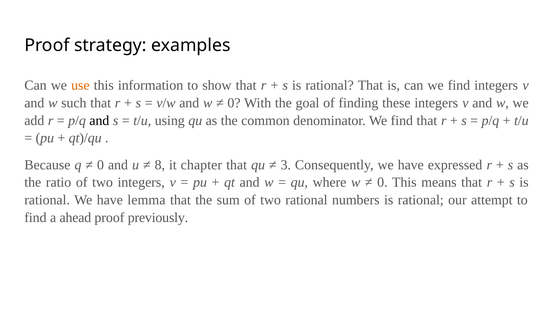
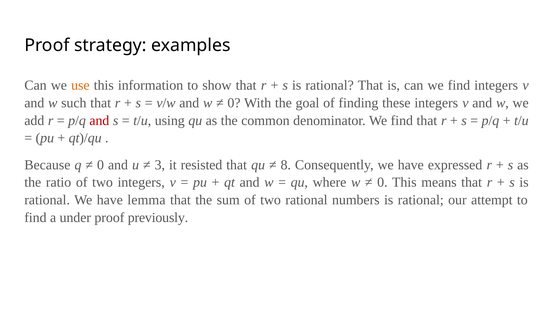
and colour: black -> red (99, 120)
8: 8 -> 3 (160, 165)
chapter: chapter -> resisted (202, 165)
3: 3 -> 8 (286, 165)
ahead: ahead -> under (75, 218)
